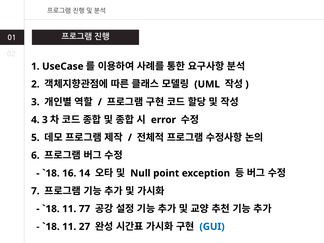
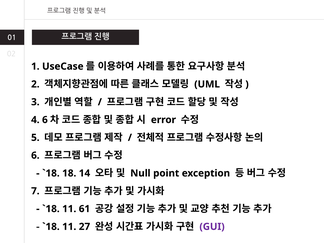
4 3: 3 -> 6 (45, 120)
16: 16 -> 18 (69, 173)
77: 77 -> 61 (84, 209)
GUI colour: blue -> purple (212, 227)
